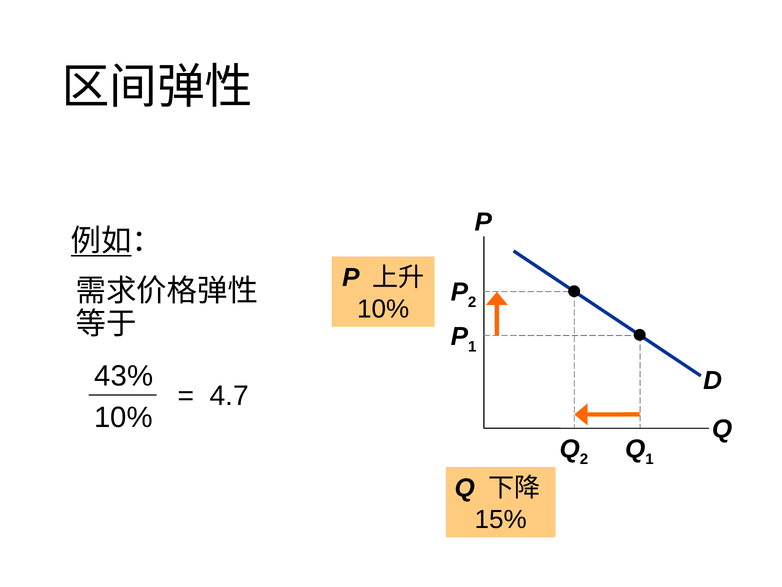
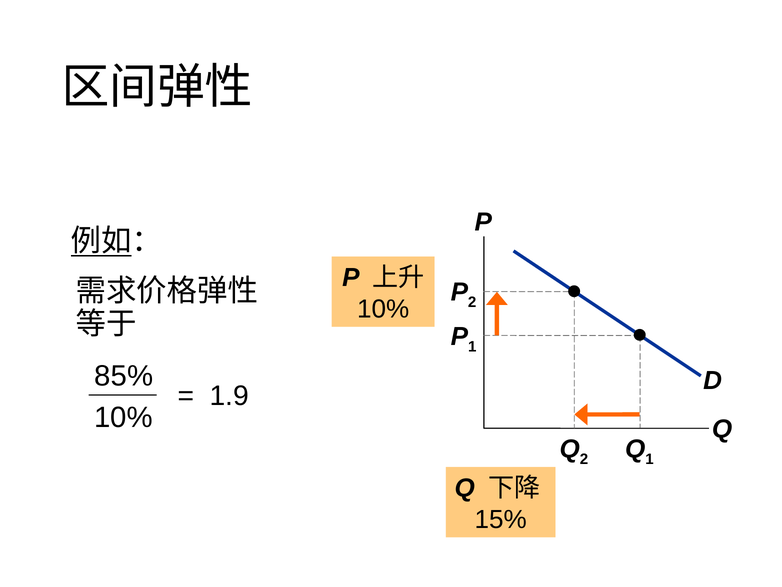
43%: 43% -> 85% (124, 376)
4.7: 4.7 -> 1.9 (229, 396)
